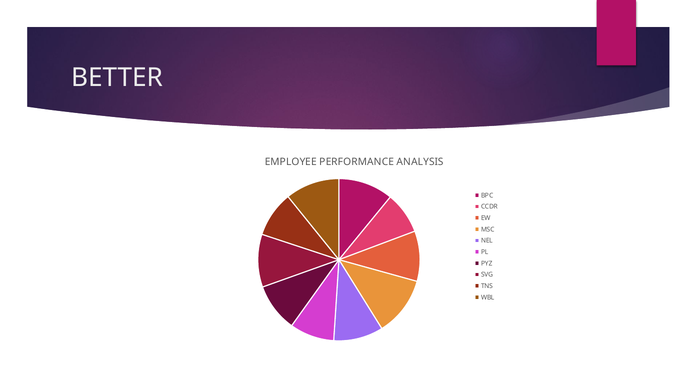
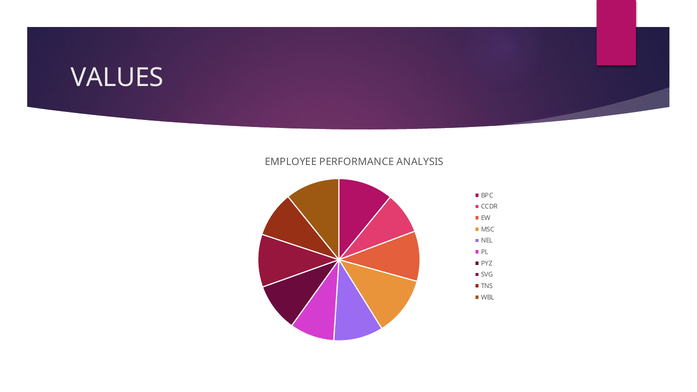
BETTER: BETTER -> VALUES (117, 78)
